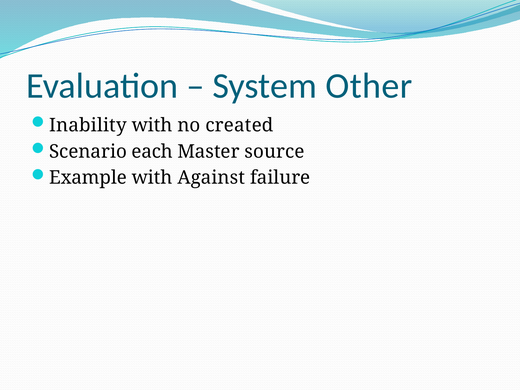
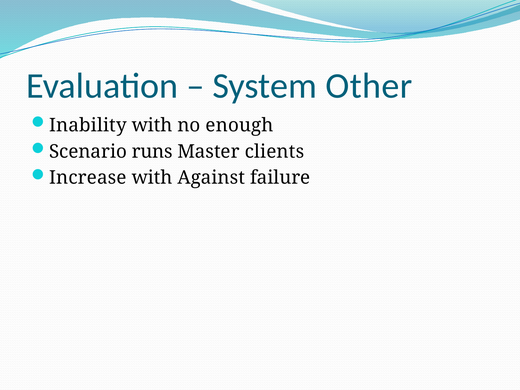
created: created -> enough (239, 125)
each: each -> runs (152, 151)
source: source -> clients (274, 151)
Example: Example -> Increase (88, 178)
